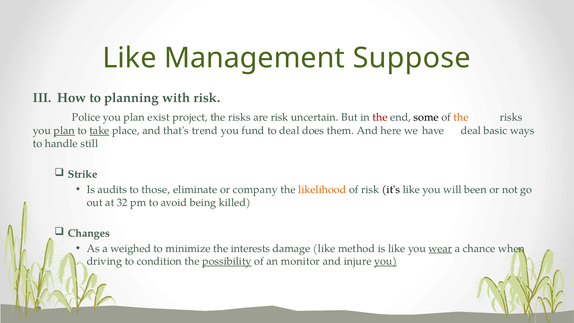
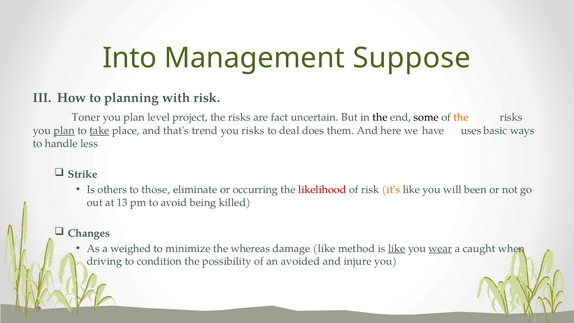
Like: Like -> Into (130, 58)
Police: Police -> Toner (86, 117)
exist: exist -> level (159, 117)
are risk: risk -> fact (279, 117)
the colour: red -> black (380, 117)
you fund: fund -> risks (253, 131)
have deal: deal -> uses (471, 131)
still: still -> less (89, 144)
audits: audits -> others (112, 190)
company: company -> occurring (255, 190)
likelihood colour: orange -> red (322, 190)
it's colour: black -> orange (391, 190)
32: 32 -> 13 (122, 202)
interests: interests -> whereas (250, 248)
like underline: none -> present (397, 248)
chance: chance -> caught (479, 248)
possibility underline: present -> none (227, 261)
monitor: monitor -> avoided (300, 261)
you underline: present -> none (386, 261)
